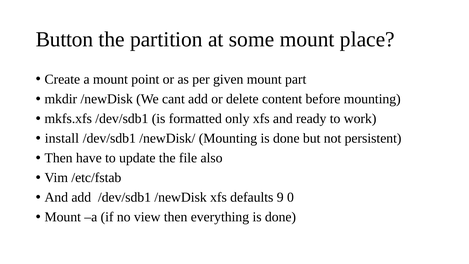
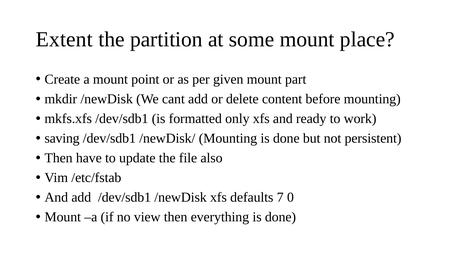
Button: Button -> Extent (64, 39)
install: install -> saving (62, 138)
9: 9 -> 7 (280, 197)
